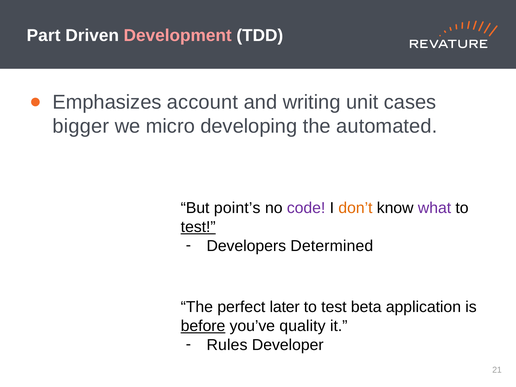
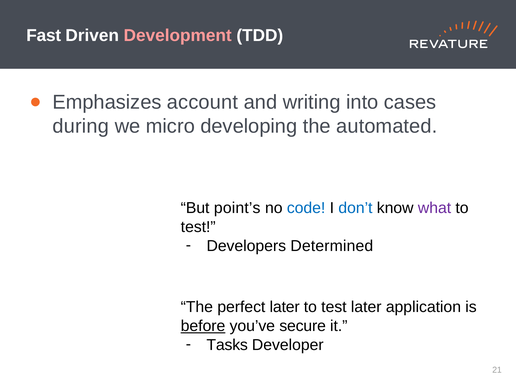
Part: Part -> Fast (44, 35)
unit: unit -> into (362, 102)
bigger: bigger -> during (81, 126)
code colour: purple -> blue (306, 208)
don’t colour: orange -> blue (355, 208)
test underline: present -> none (198, 227)
test beta: beta -> later (366, 307)
quality: quality -> secure (303, 326)
Rules: Rules -> Tasks (227, 345)
